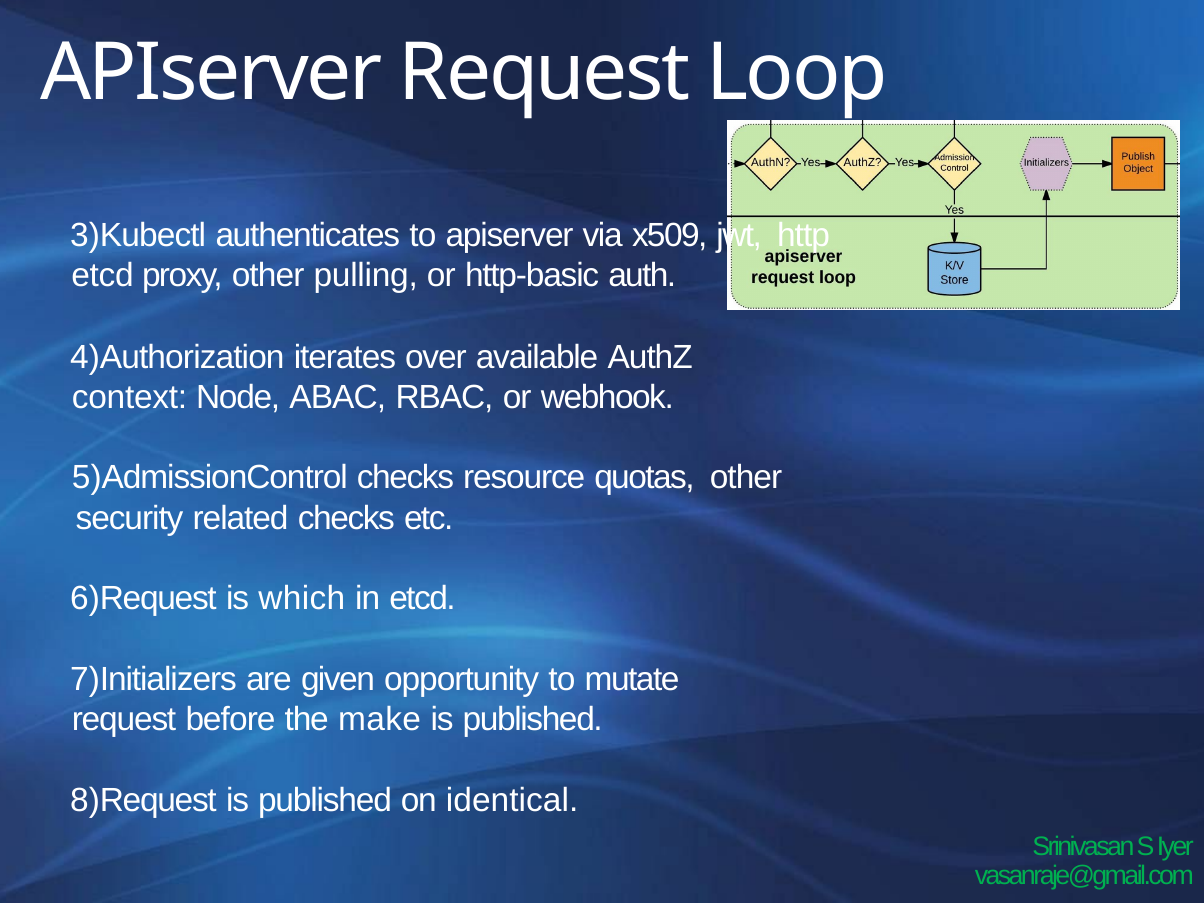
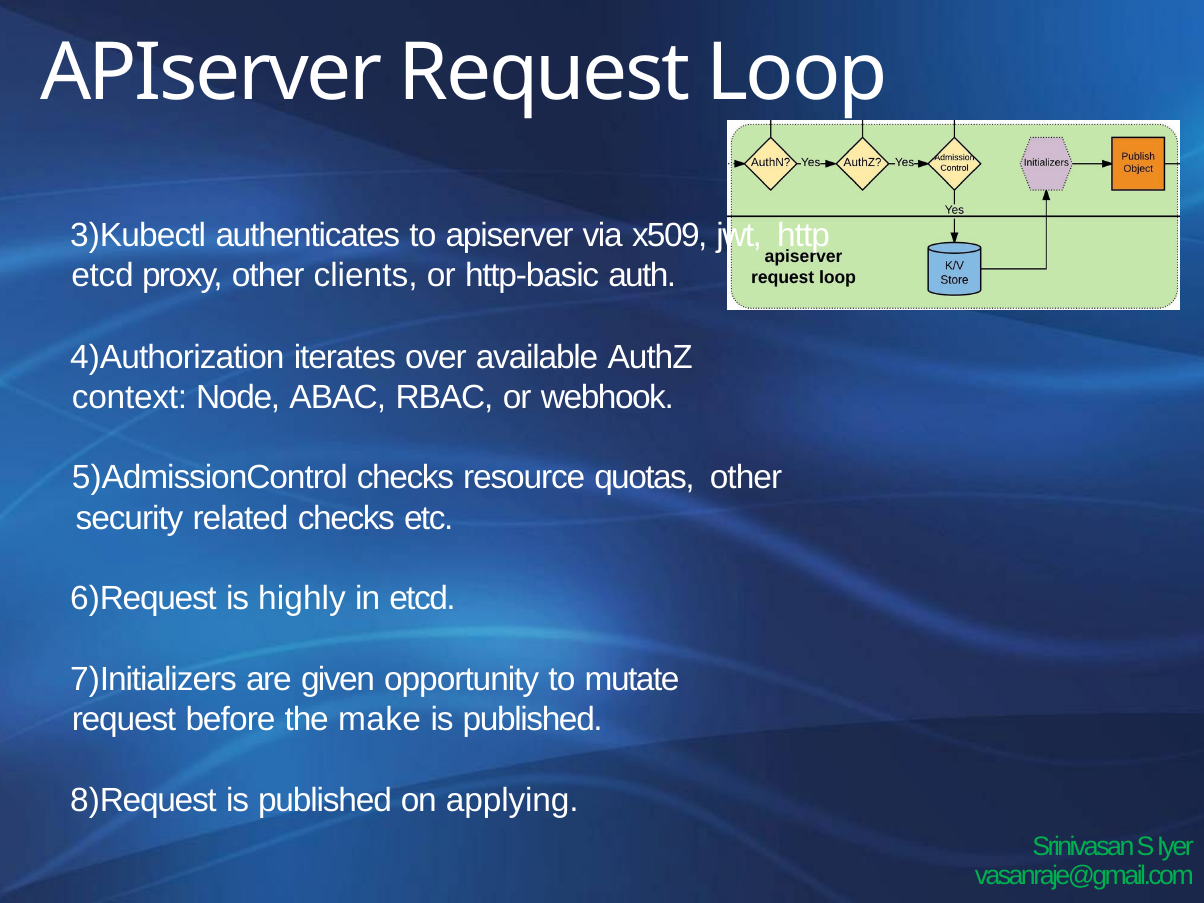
pulling: pulling -> clients (366, 276)
which: which -> highly (302, 599)
identical: identical -> applying (512, 801)
